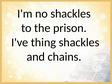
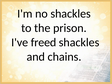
thing: thing -> freed (44, 42)
